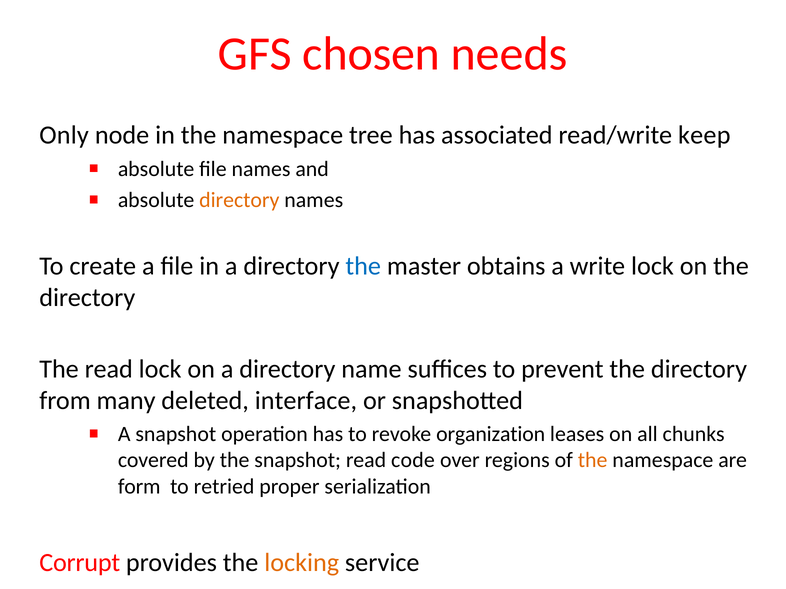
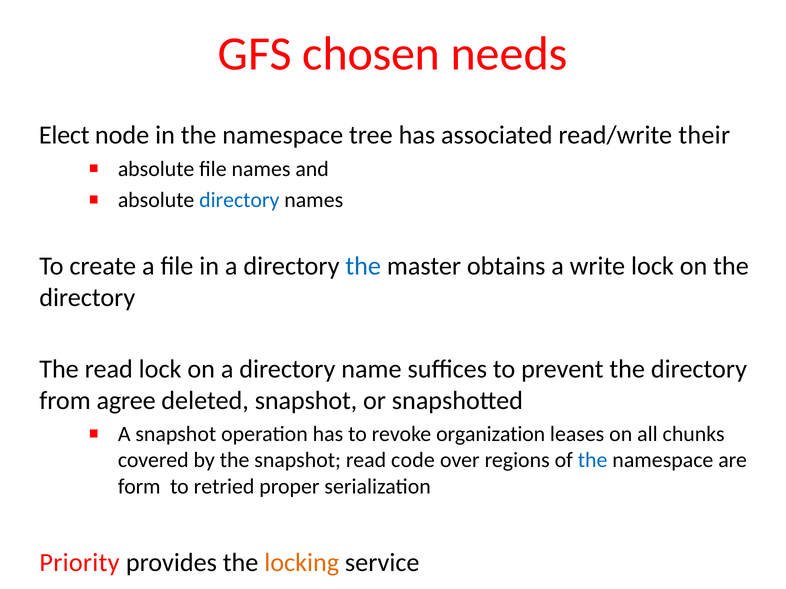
Only: Only -> Elect (64, 135)
keep: keep -> their (704, 135)
directory colour: orange -> blue (239, 200)
many: many -> agree (126, 401)
deleted interface: interface -> snapshot (306, 401)
the colour: orange -> blue (593, 461)
Corrupt: Corrupt -> Priority (79, 563)
